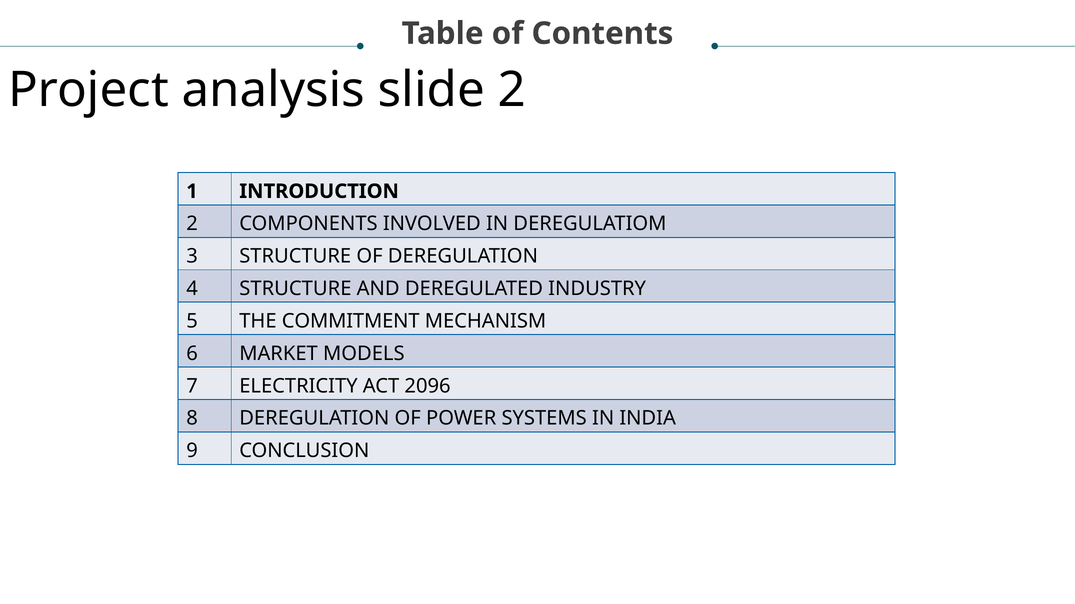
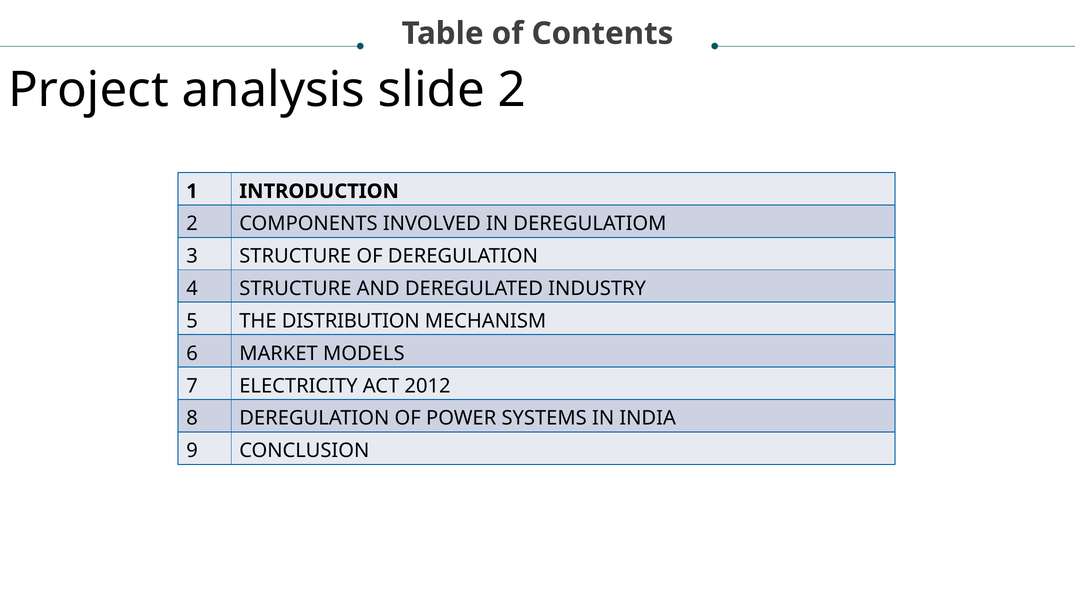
COMMITMENT: COMMITMENT -> DISTRIBUTION (351, 321)
2096: 2096 -> 2012 (428, 386)
